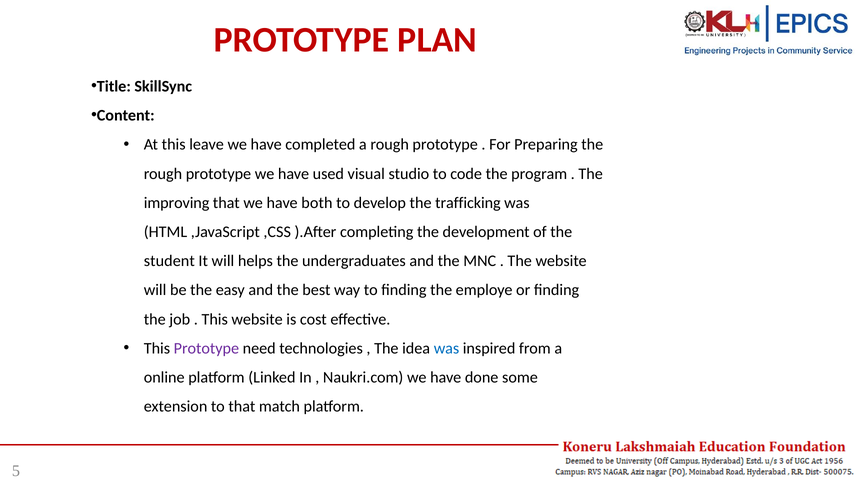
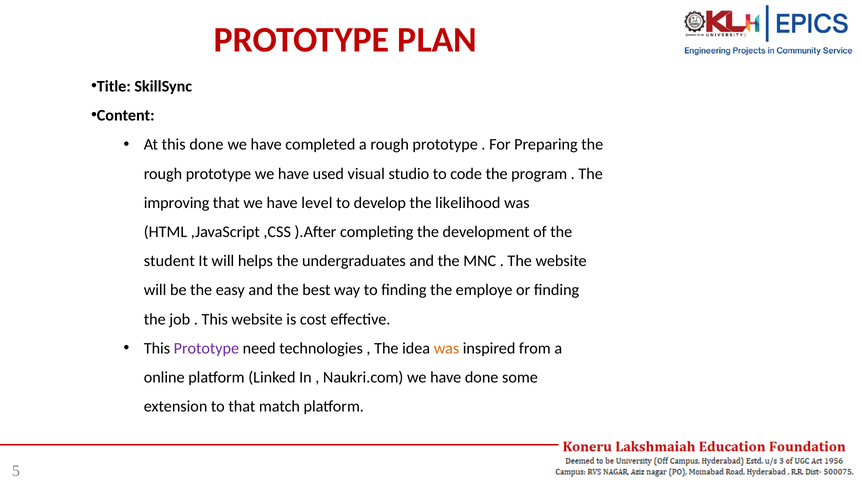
this leave: leave -> done (206, 145)
both: both -> level (317, 203)
trafficking: trafficking -> likelihood (468, 203)
was colour: blue -> orange (446, 348)
